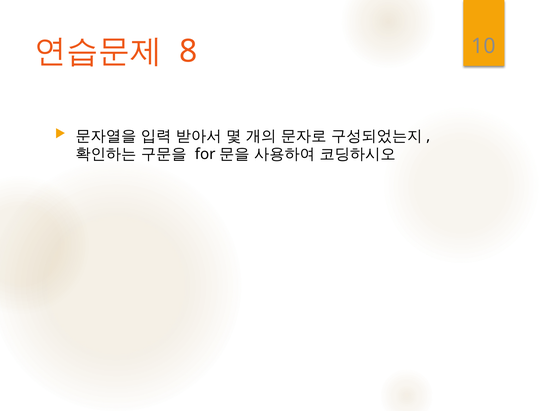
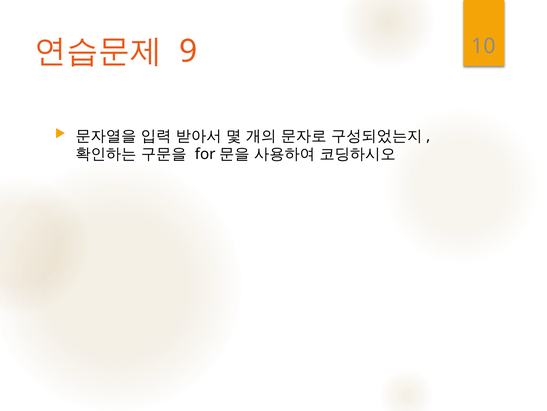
8: 8 -> 9 (188, 51)
